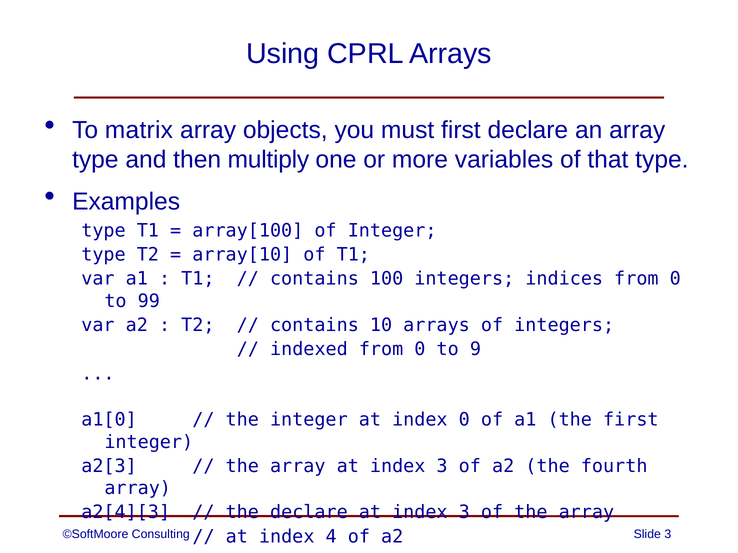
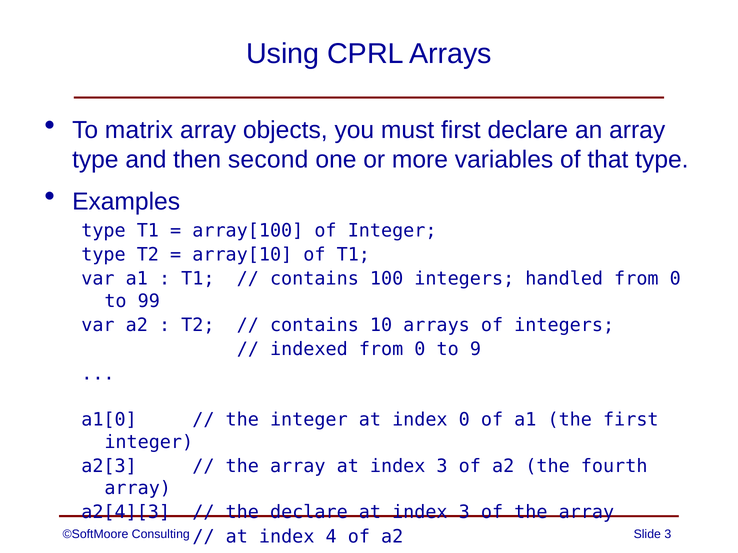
multiply: multiply -> second (268, 160)
indices: indices -> handled (564, 279)
